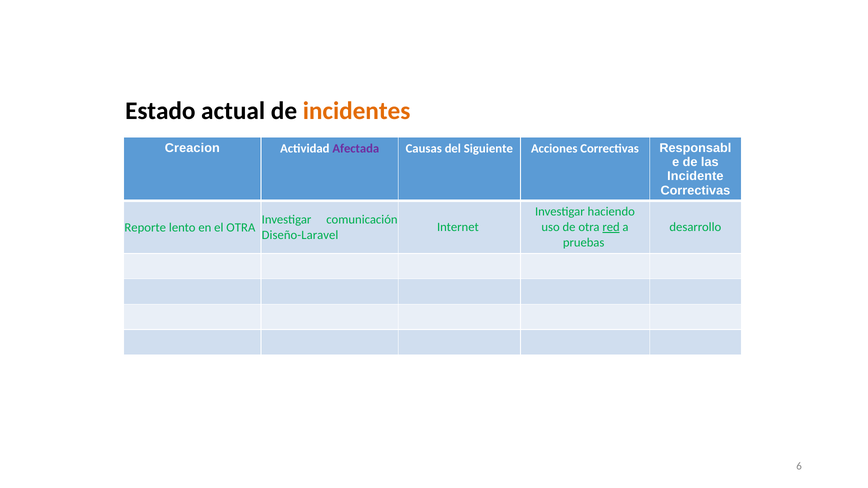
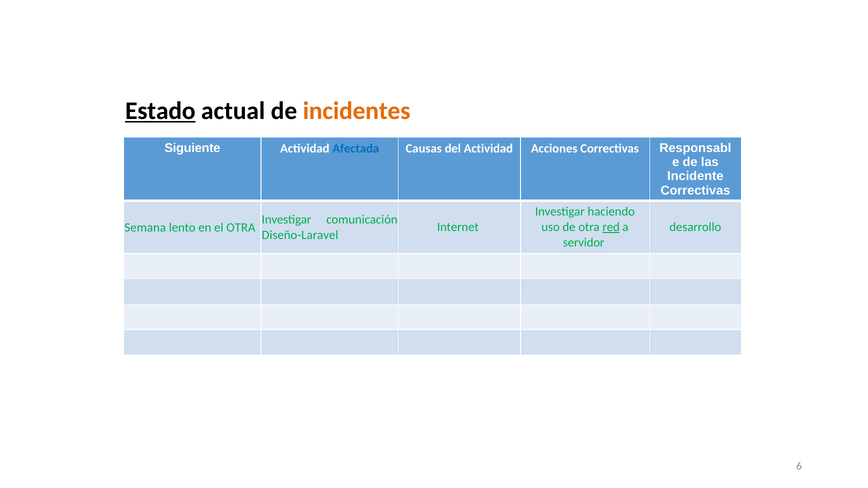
Estado underline: none -> present (160, 111)
Creacion: Creacion -> Siguiente (192, 148)
Afectada colour: purple -> blue (356, 148)
del Siguiente: Siguiente -> Actividad (488, 148)
Reporte: Reporte -> Semana (145, 228)
pruebas: pruebas -> servidor (584, 243)
